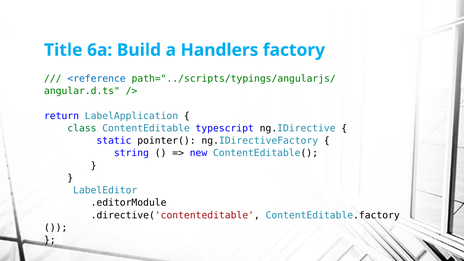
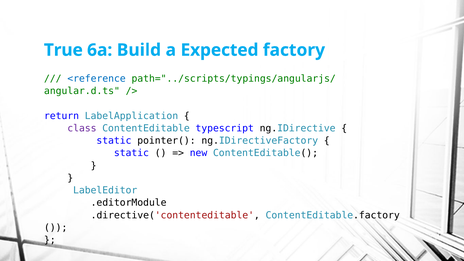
Title: Title -> True (63, 50)
Handlers: Handlers -> Expected (220, 50)
class colour: green -> purple (82, 128)
string: string -> static (131, 153)
